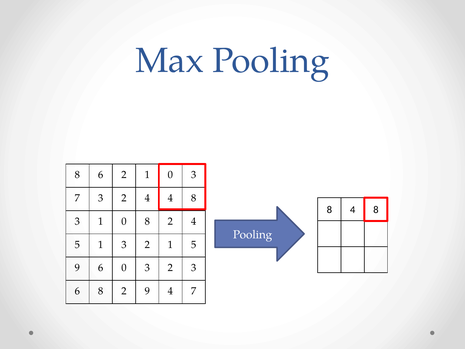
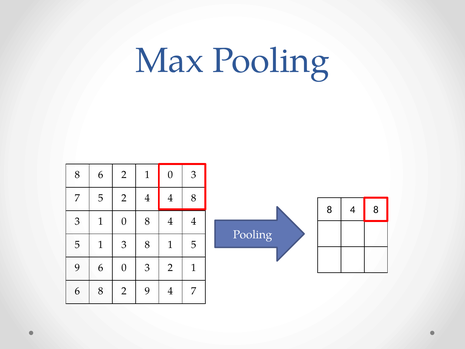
7 3: 3 -> 5 (101, 198)
0 8 2: 2 -> 4 (171, 221)
1 3 2: 2 -> 8 (147, 244)
3 2 3: 3 -> 1 (194, 268)
